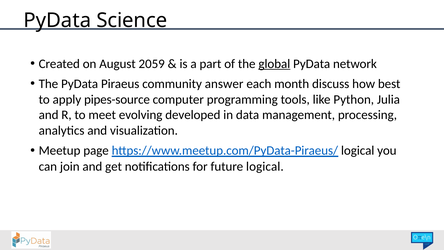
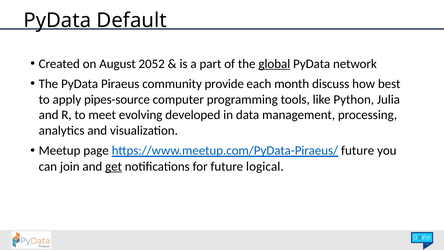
Science: Science -> Default (132, 20)
2059: 2059 -> 2052 (152, 64)
answer: answer -> provide (224, 84)
https://www.meetup.com/PyData-Piraeus/ logical: logical -> future (358, 151)
get underline: none -> present (114, 166)
